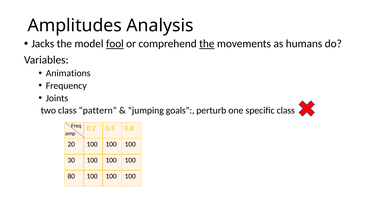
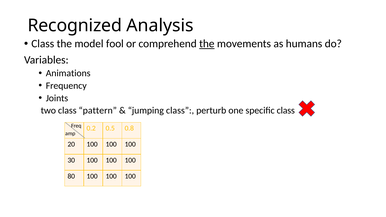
Amplitudes: Amplitudes -> Recognized (75, 26)
Jacks: Jacks -> Class (43, 44)
fool underline: present -> none (115, 44)
jumping goals: goals -> class (180, 111)
